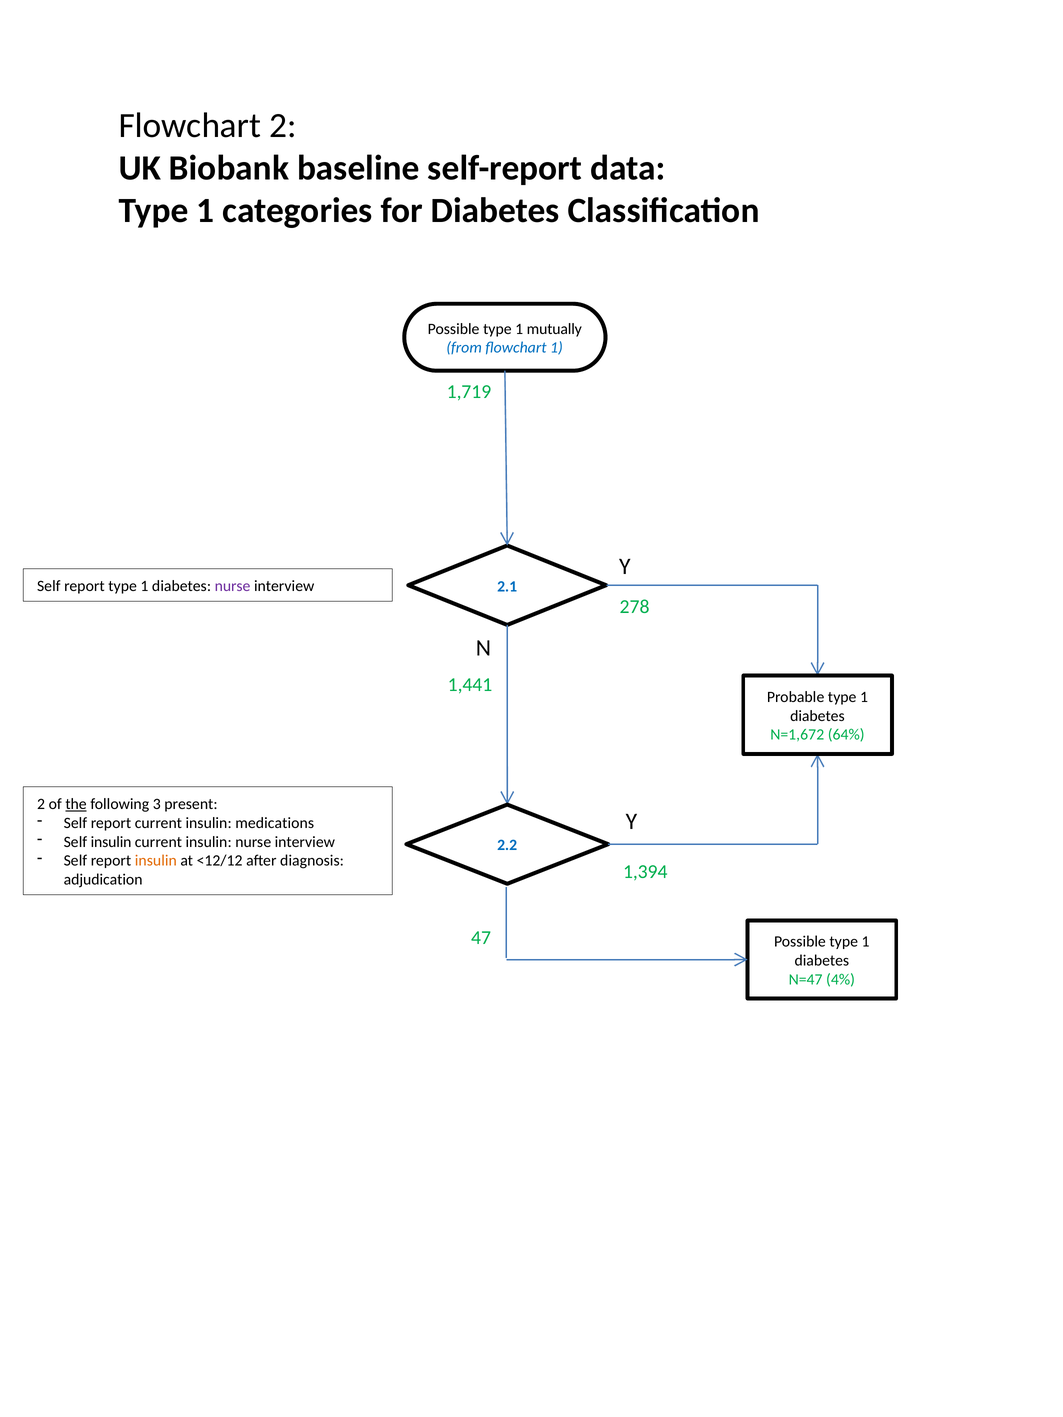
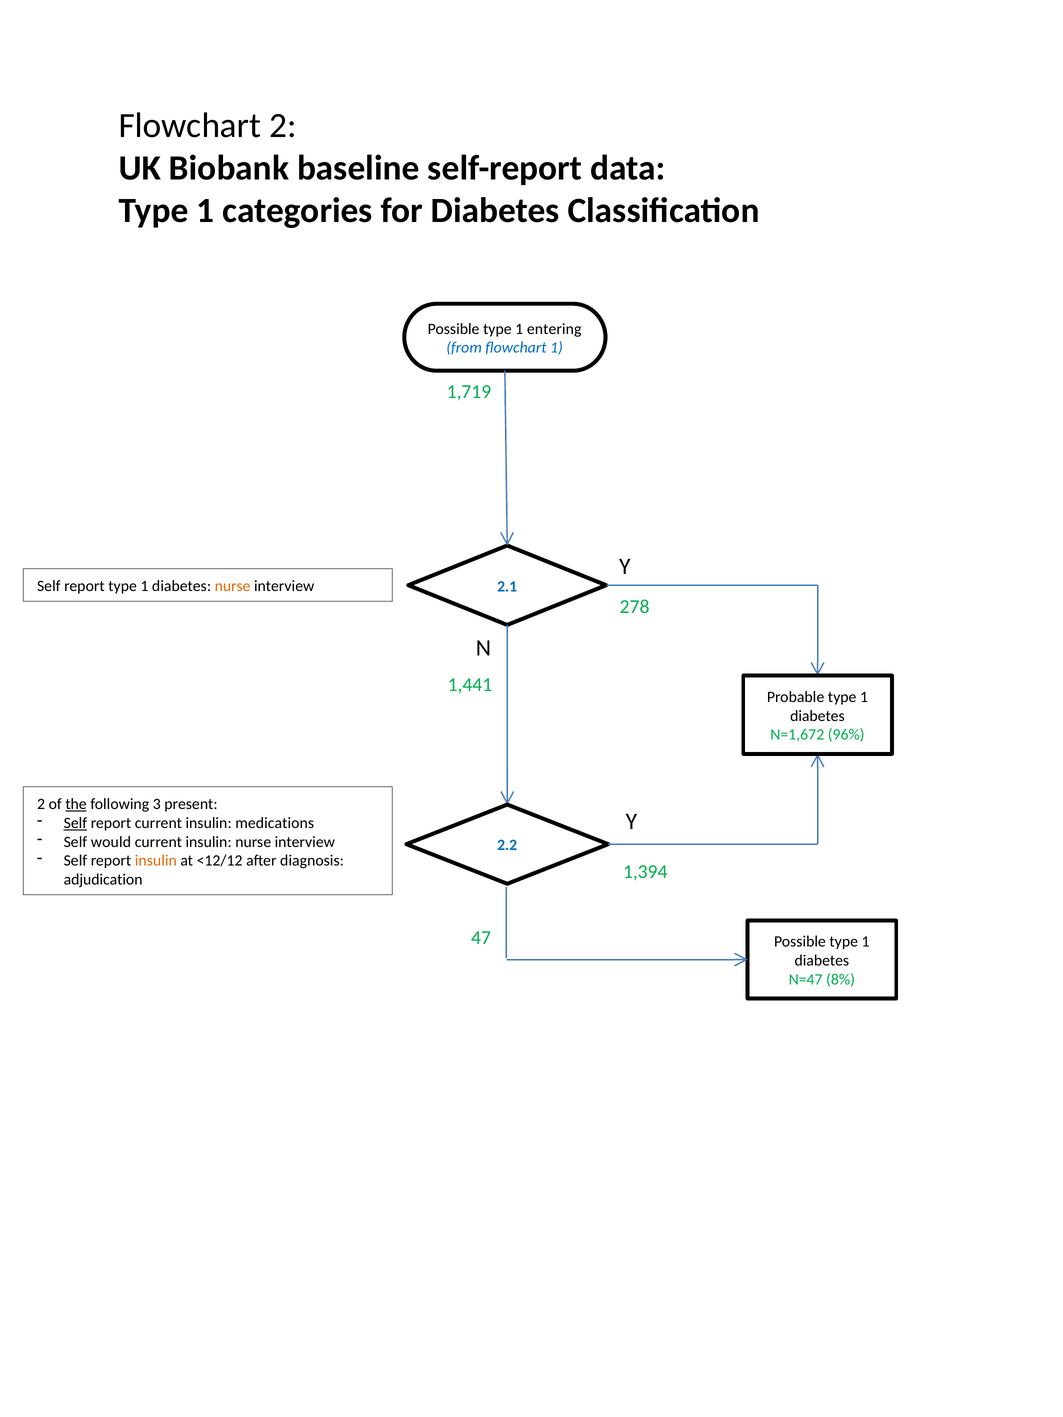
mutually: mutually -> entering (554, 329)
nurse colour: purple -> orange (233, 586)
64%: 64% -> 96% (846, 735)
Self underline: none -> present (75, 823)
Self insulin: insulin -> would (111, 842)
4%: 4% -> 8% (841, 980)
